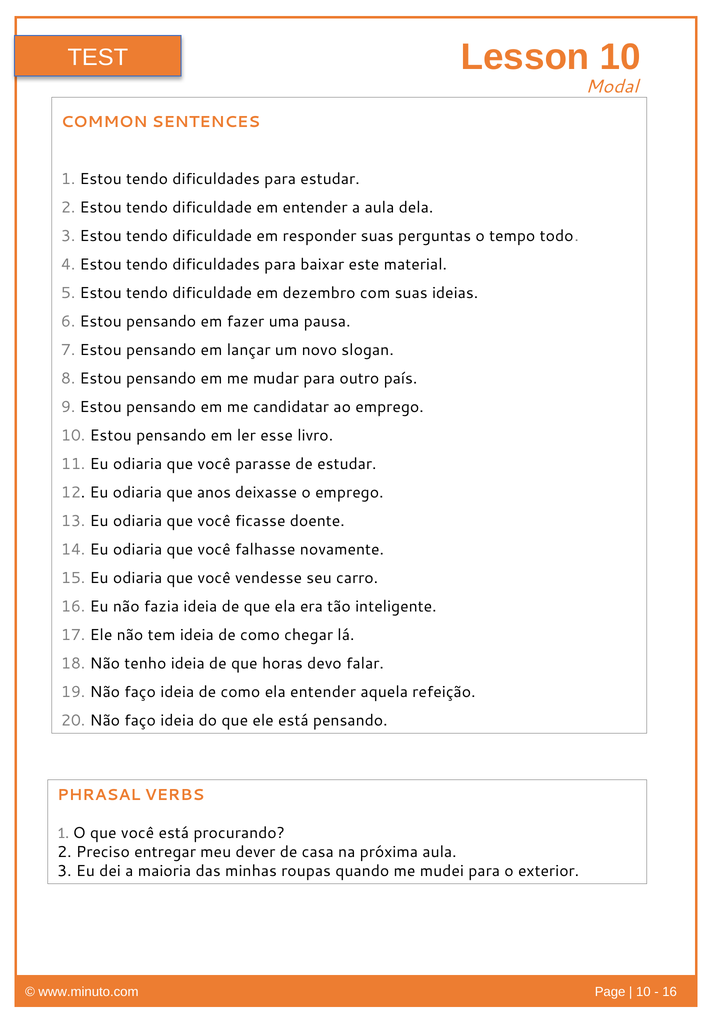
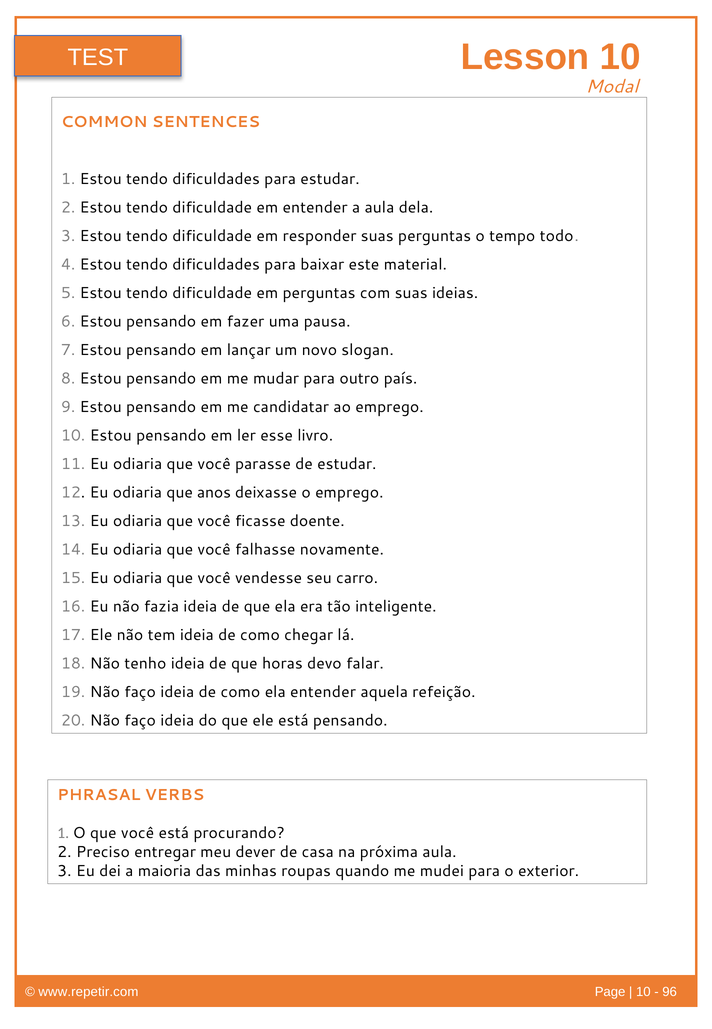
em dezembro: dezembro -> perguntas (319, 293)
www.minuto.com: www.minuto.com -> www.repetir.com (88, 991)
16: 16 -> 96 (670, 991)
